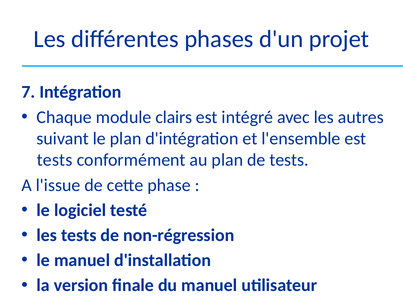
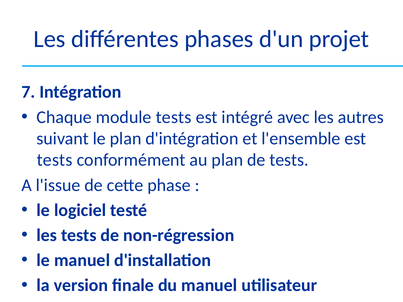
module clairs: clairs -> tests (174, 117)
